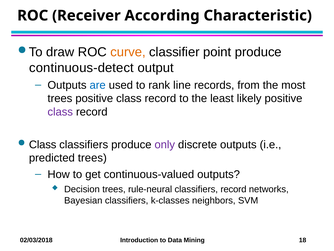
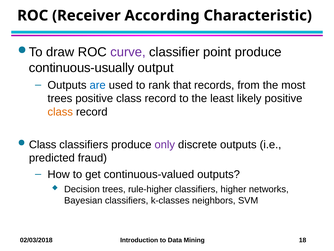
curve colour: orange -> purple (128, 52)
continuous-detect: continuous-detect -> continuous-usually (82, 68)
line: line -> that (182, 85)
class colour: purple -> orange (60, 112)
predicted trees: trees -> fraud (92, 158)
rule-neural: rule-neural -> rule-higher (150, 189)
classifiers record: record -> higher (233, 189)
